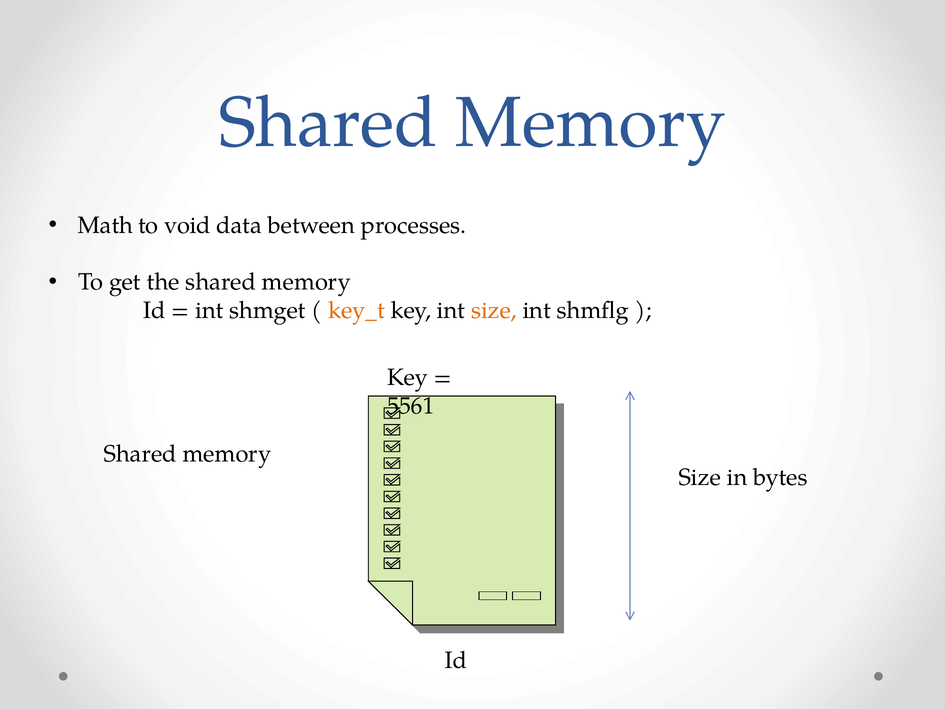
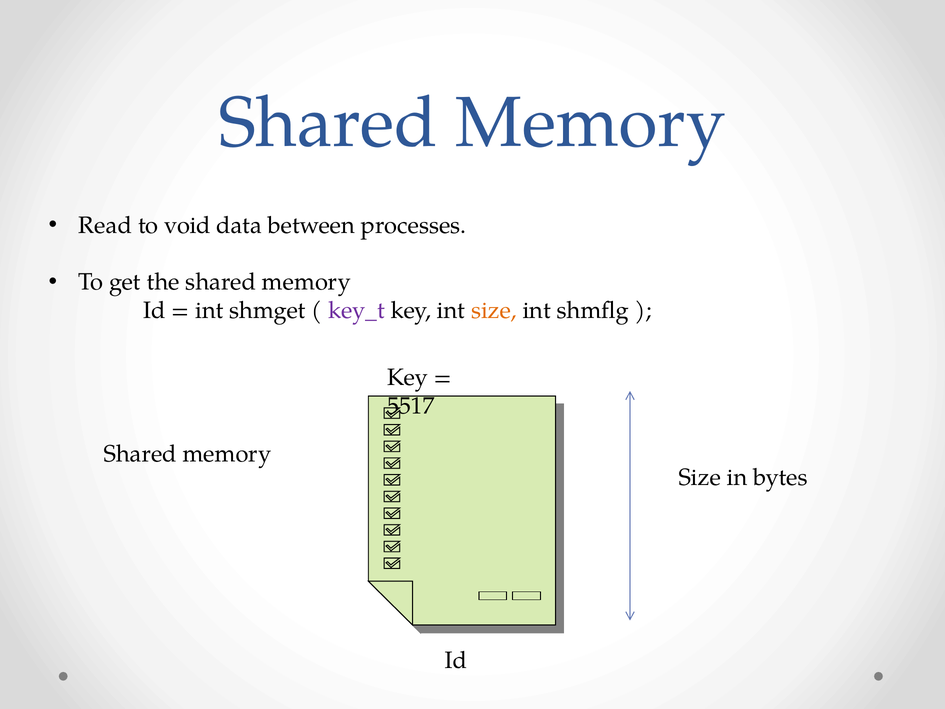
Math: Math -> Read (105, 225)
key_t colour: orange -> purple (356, 310)
5561: 5561 -> 5517 (411, 406)
